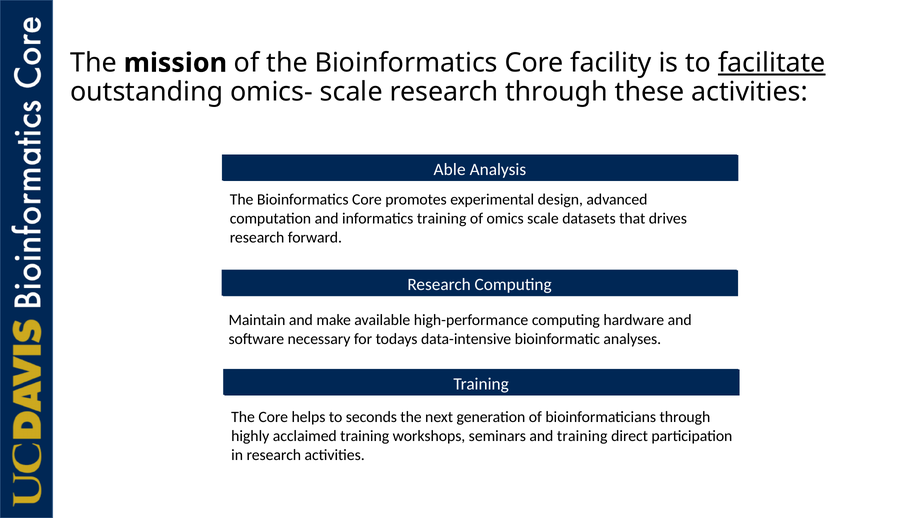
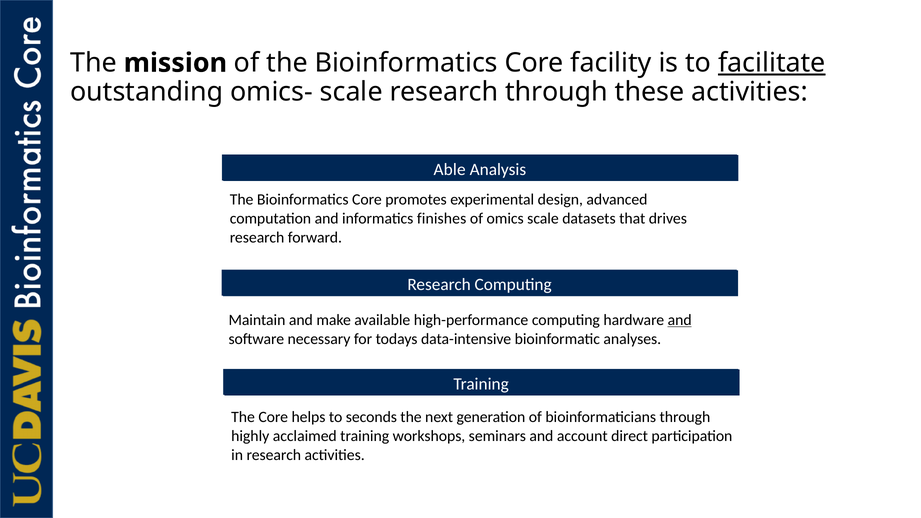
informatics training: training -> finishes (442, 219)
and underline: none -> present (680, 320)
and training: training -> account (582, 436)
